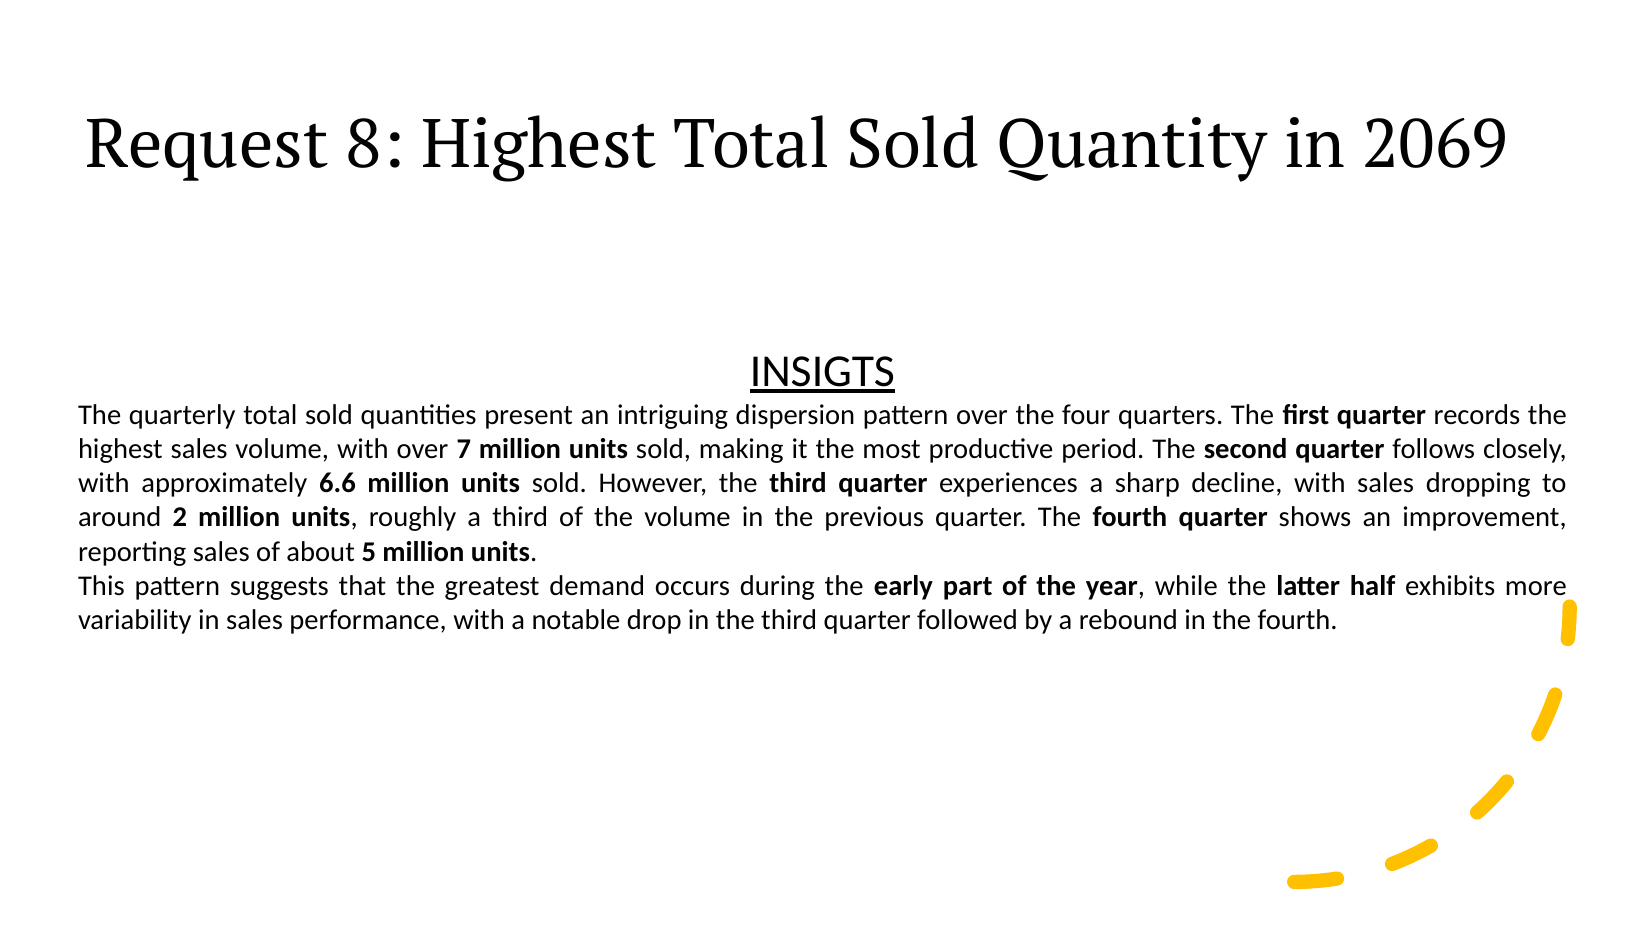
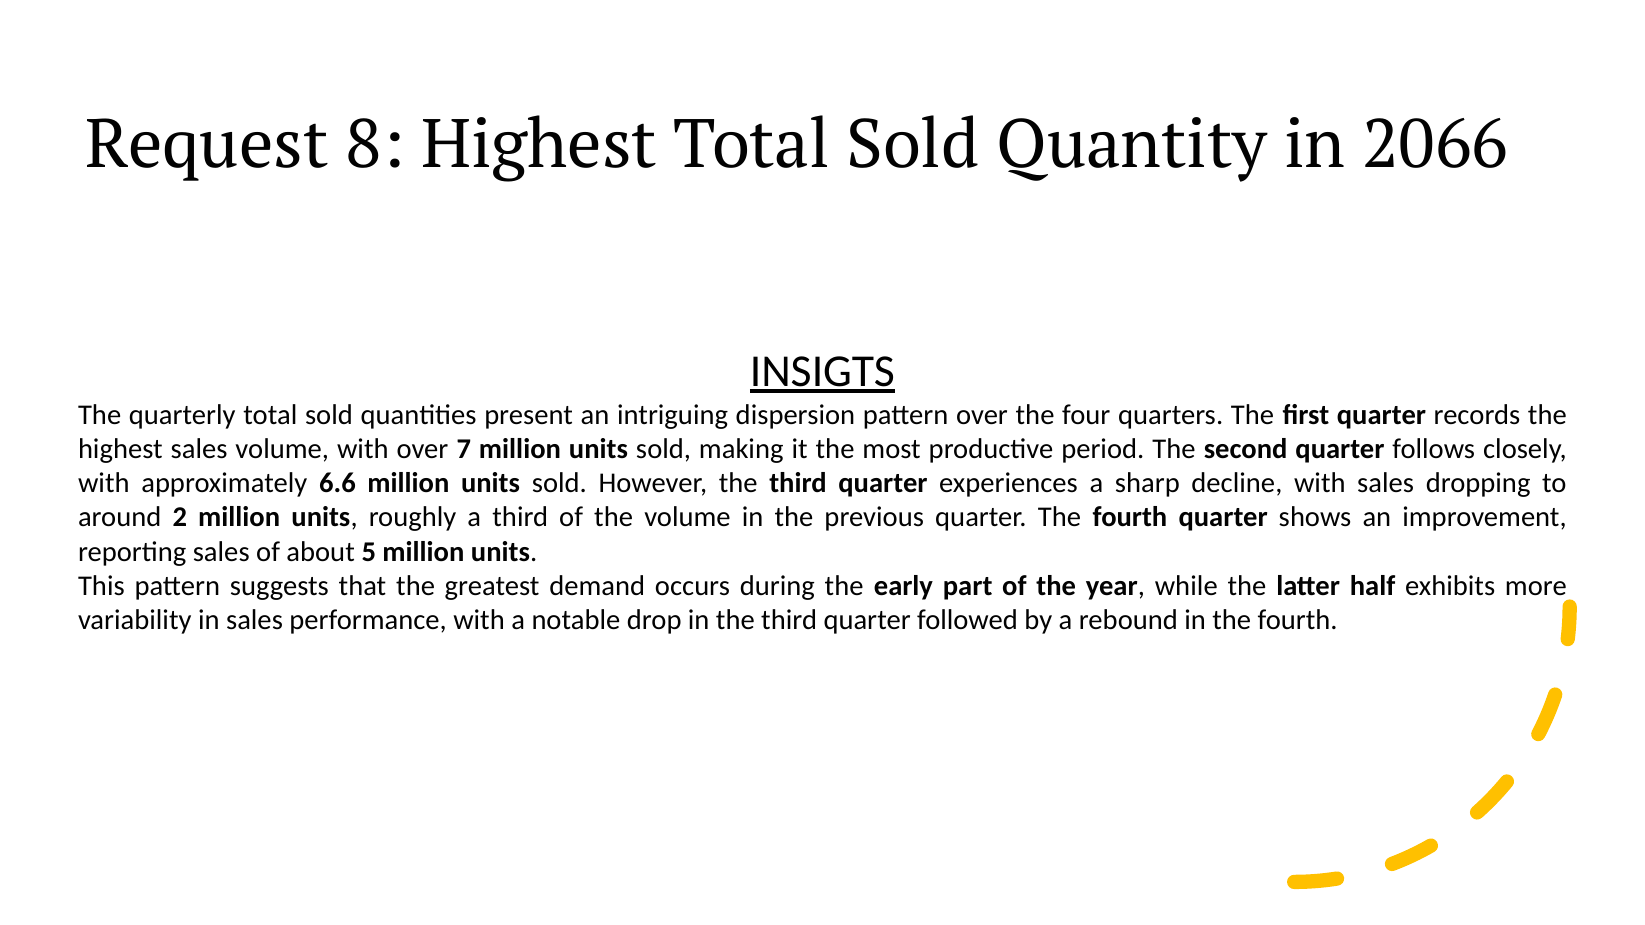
2069: 2069 -> 2066 (1435, 144)
